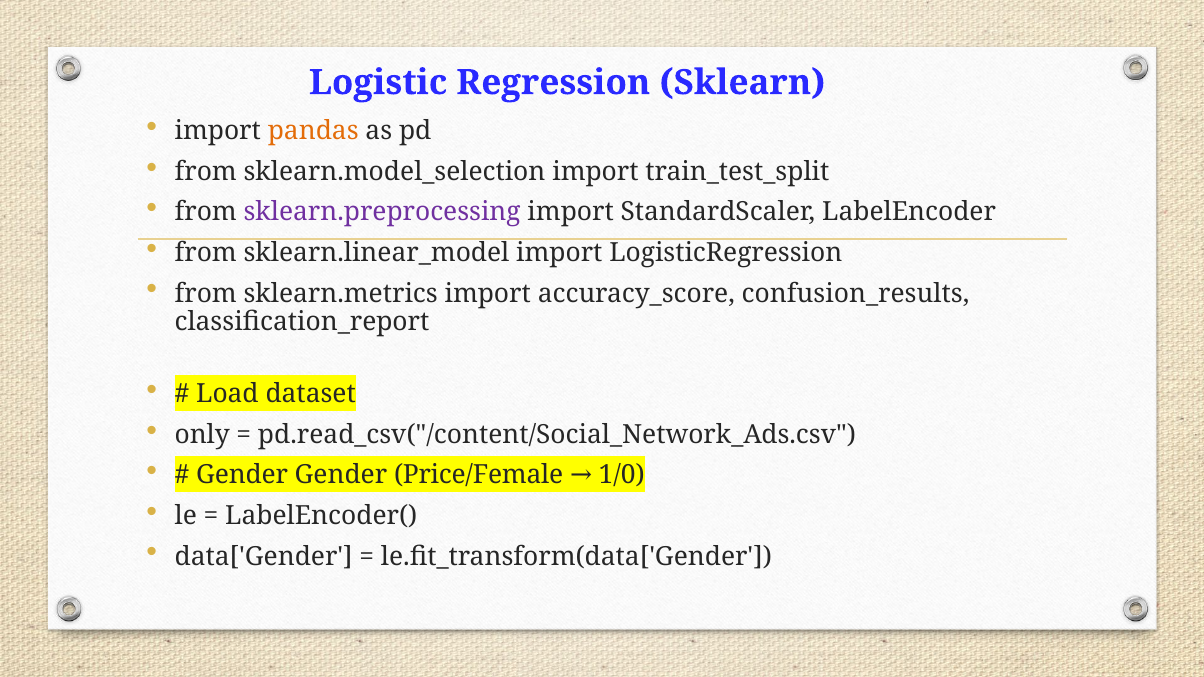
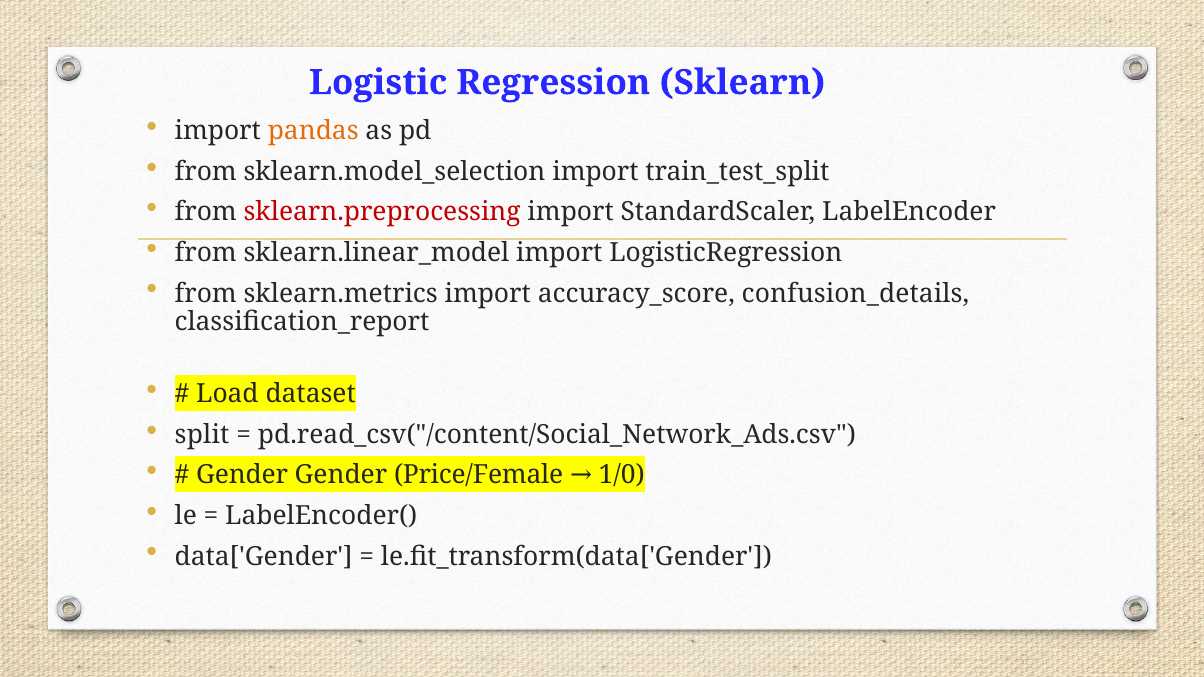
sklearn.preprocessing colour: purple -> red (382, 212)
confusion_results: confusion_results -> confusion_details (855, 294)
only: only -> split (202, 435)
